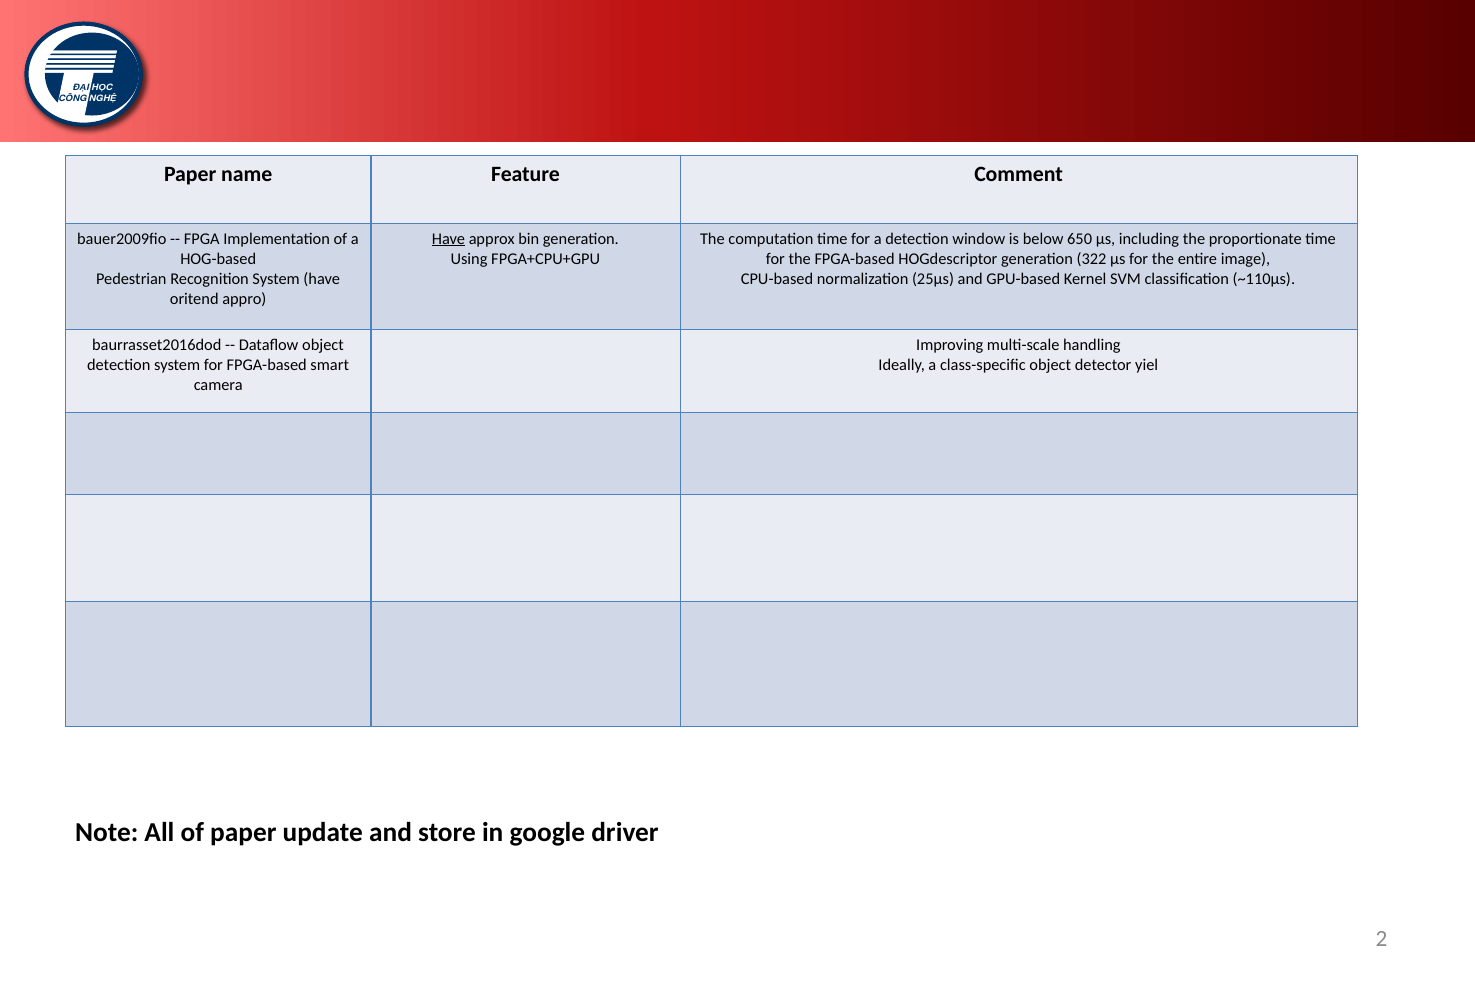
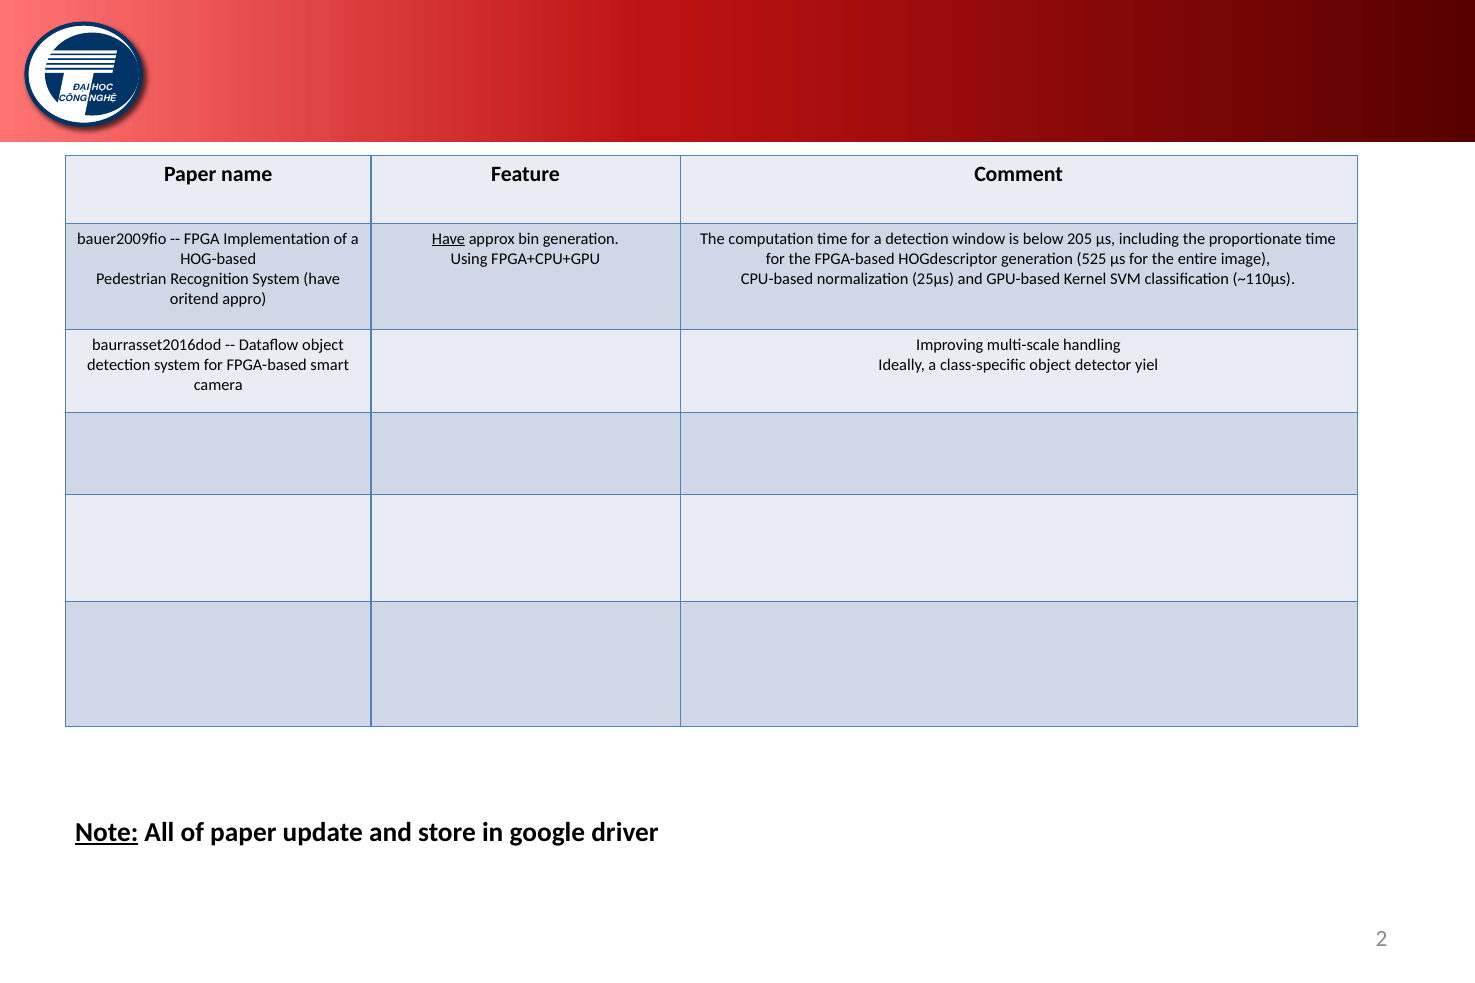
650: 650 -> 205 (1080, 239)
322: 322 -> 525 (1092, 259)
Note underline: none -> present (107, 833)
